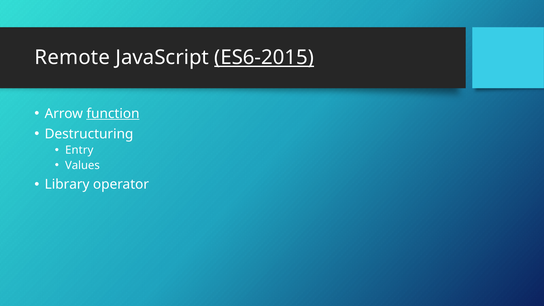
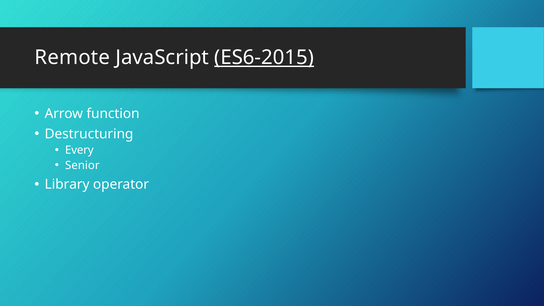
function underline: present -> none (113, 114)
Entry: Entry -> Every (79, 150)
Values: Values -> Senior (82, 165)
